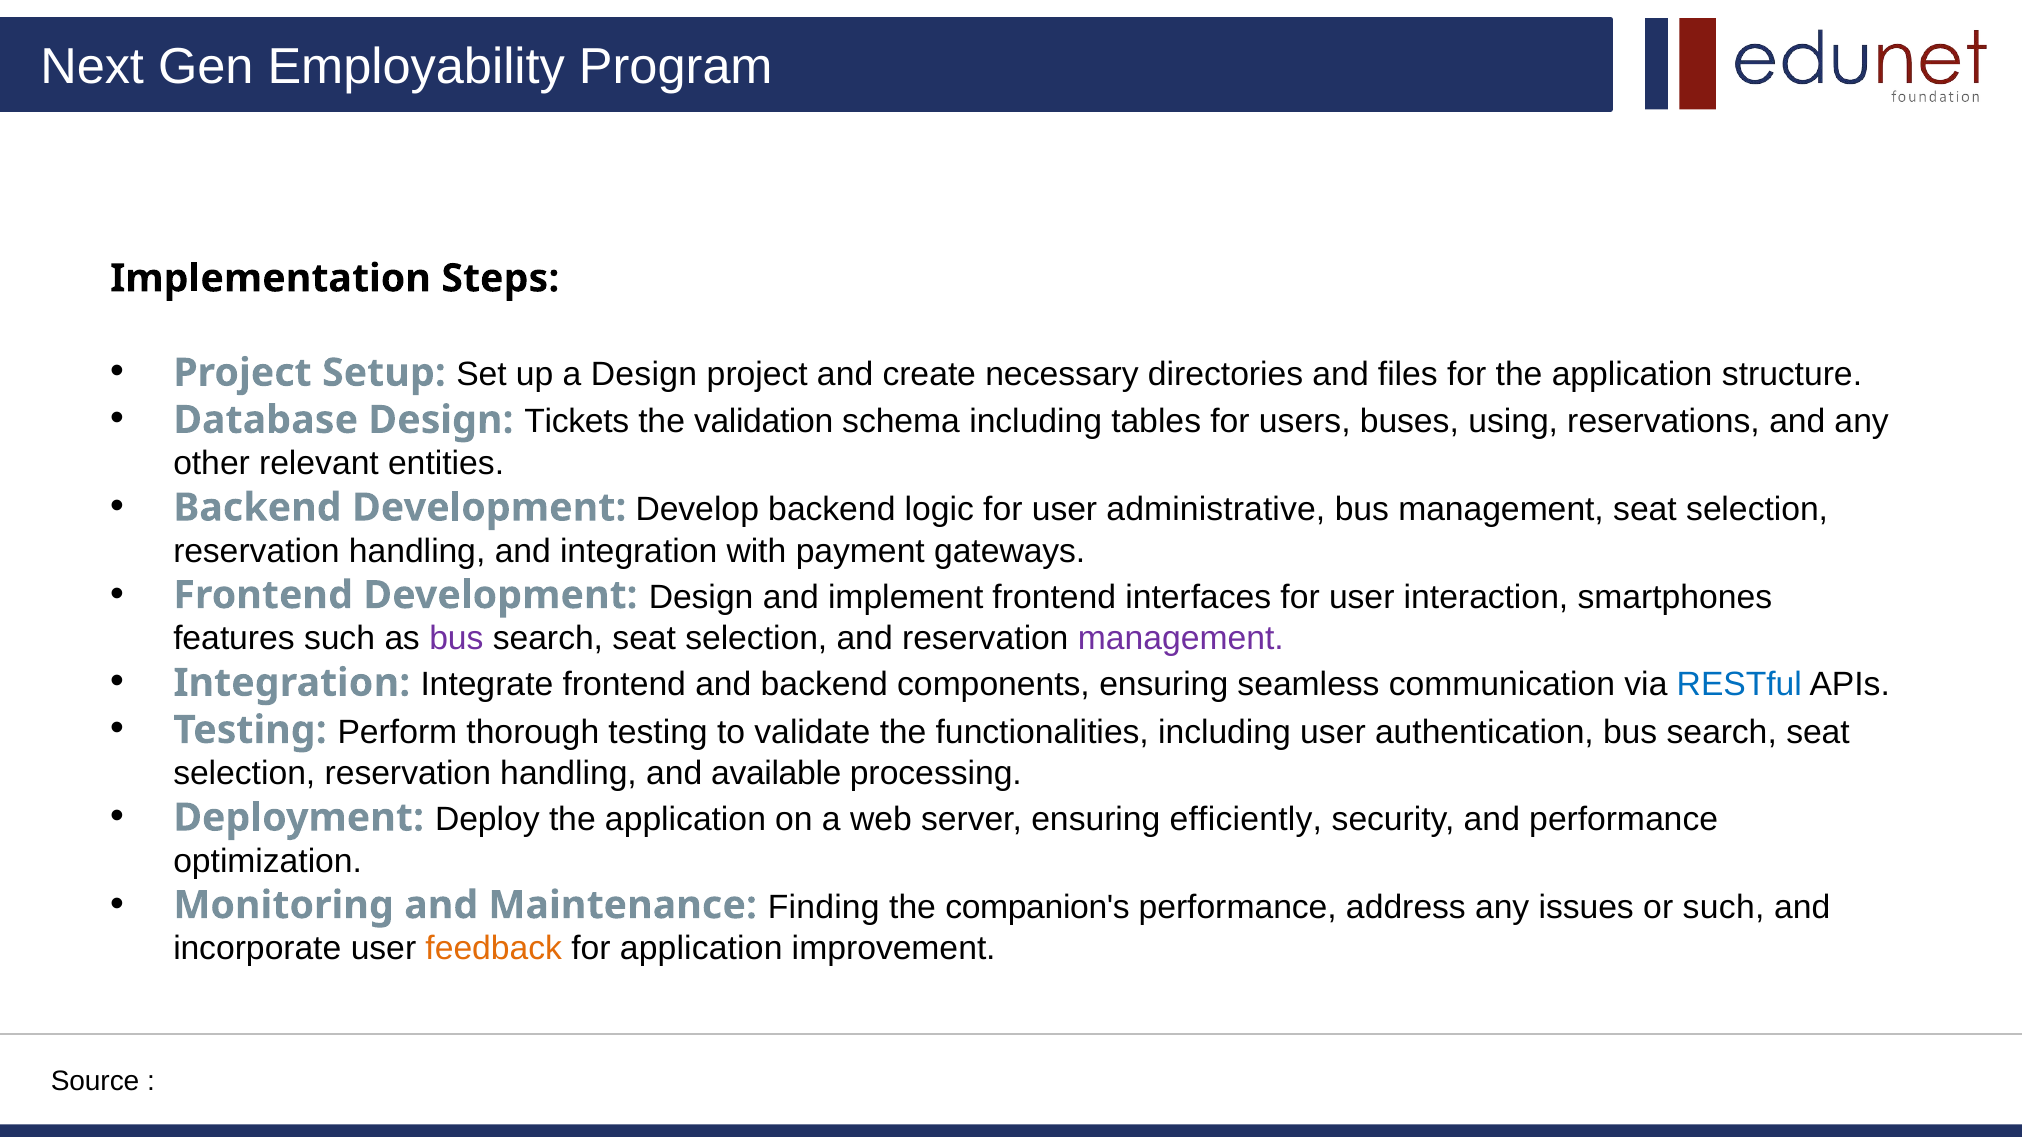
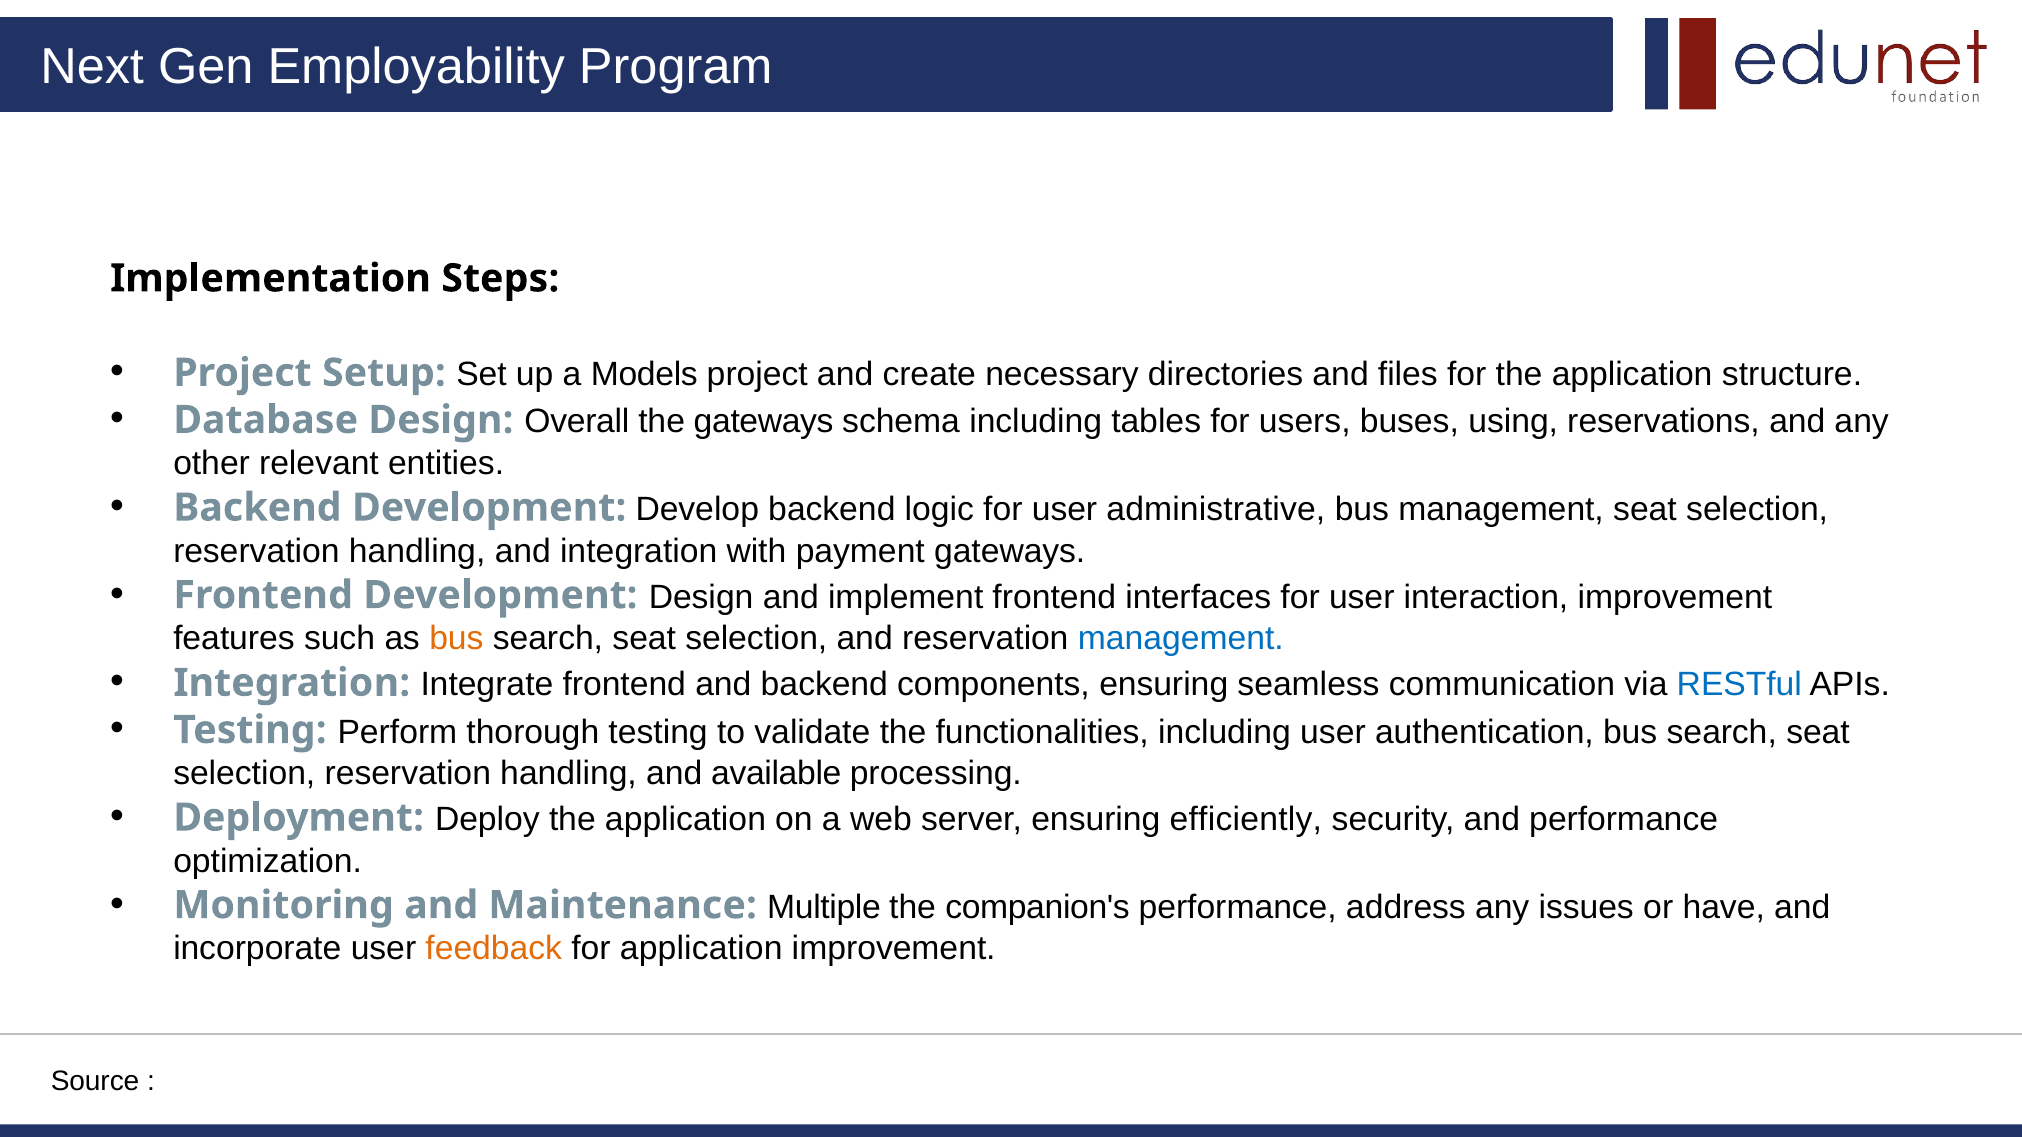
a Design: Design -> Models (644, 375)
Tickets: Tickets -> Overall (577, 422)
the validation: validation -> gateways (764, 422)
interaction smartphones: smartphones -> improvement (1675, 597)
bus colour: purple -> orange (456, 639)
management colour: purple -> blue (1181, 639)
Finding: Finding -> Multiple (824, 907)
or such: such -> have (1724, 907)
